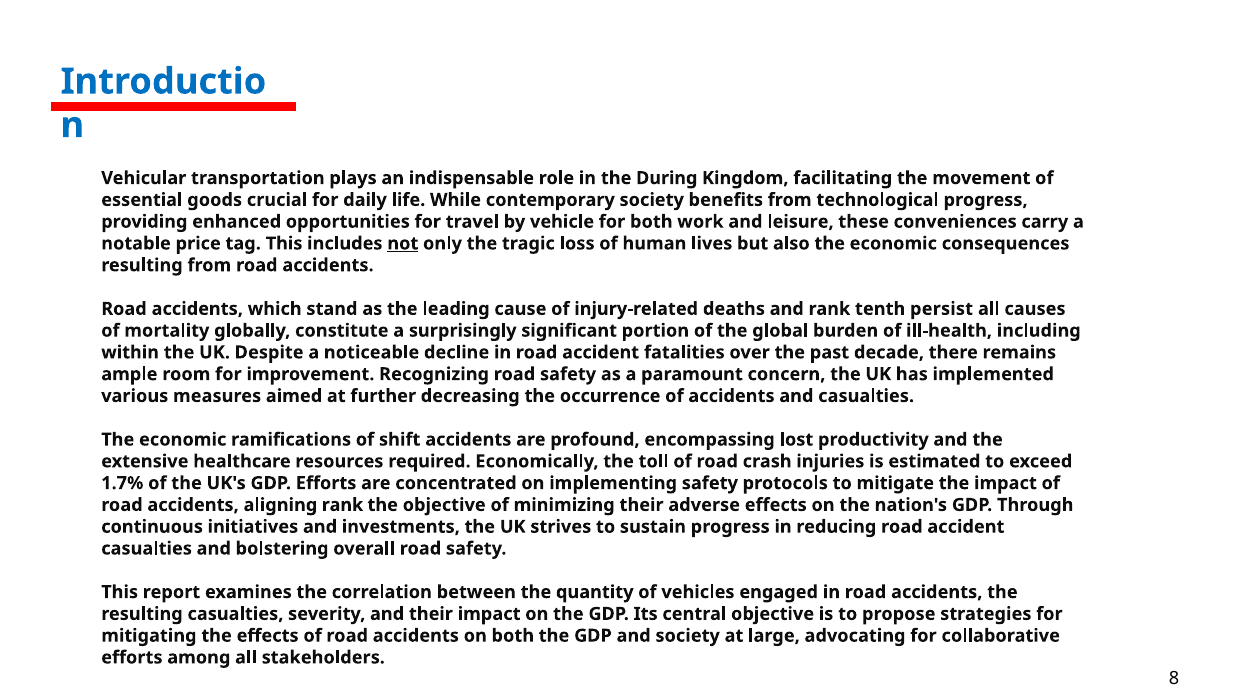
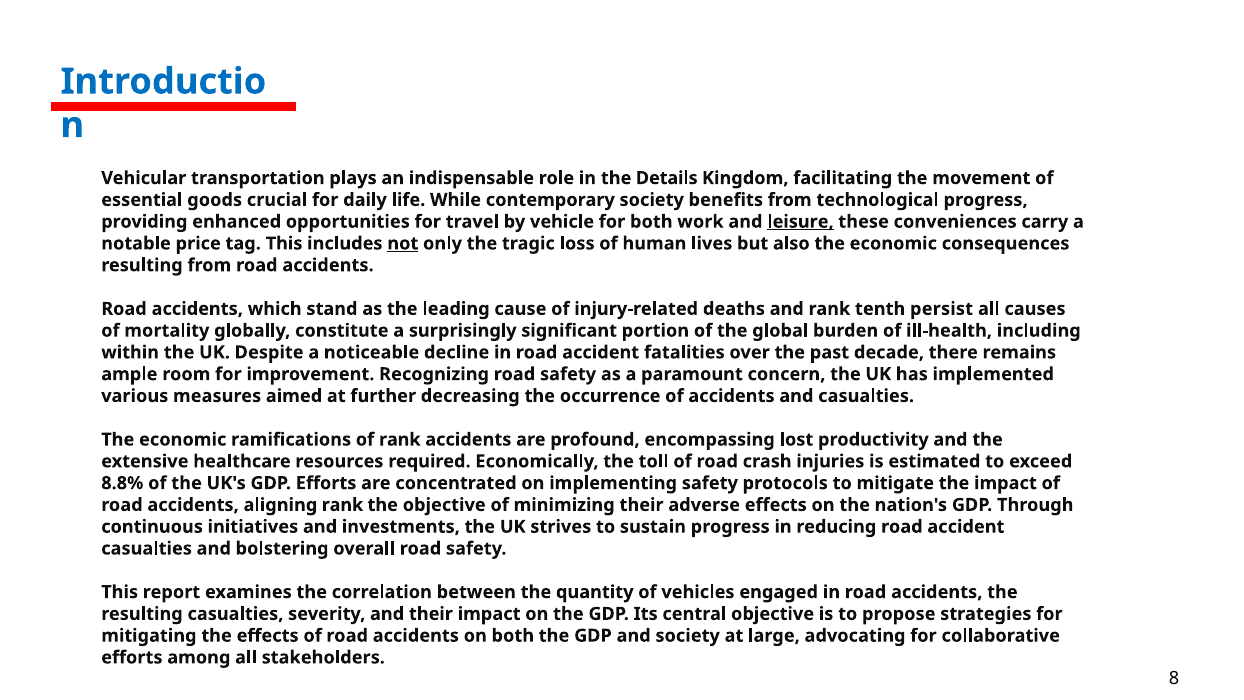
During: During -> Details (667, 178)
leisure underline: none -> present (800, 222)
of shift: shift -> rank (400, 439)
1.7%: 1.7% -> 8.8% (122, 483)
